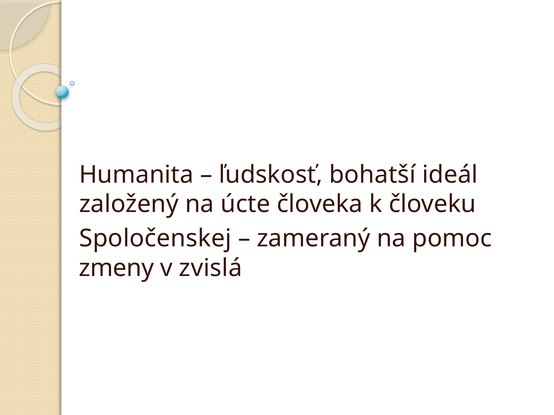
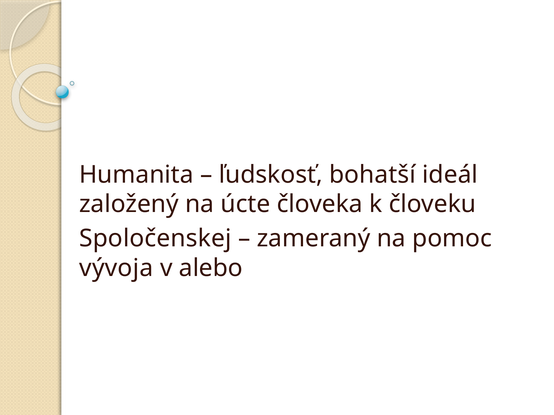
zmeny: zmeny -> vývoja (116, 268)
zvislá: zvislá -> alebo (211, 268)
